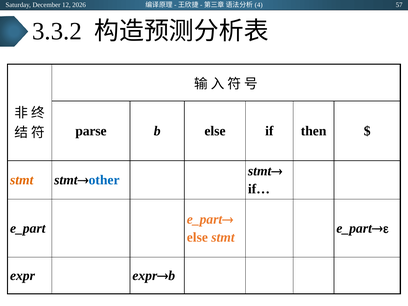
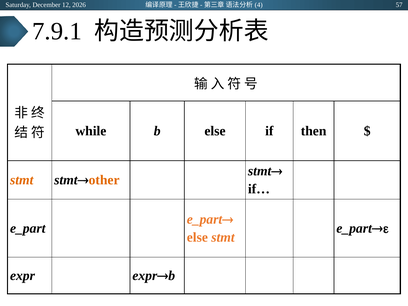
3.3.2: 3.3.2 -> 7.9.1 (57, 31)
parse: parse -> while (91, 131)
other colour: blue -> orange (104, 180)
